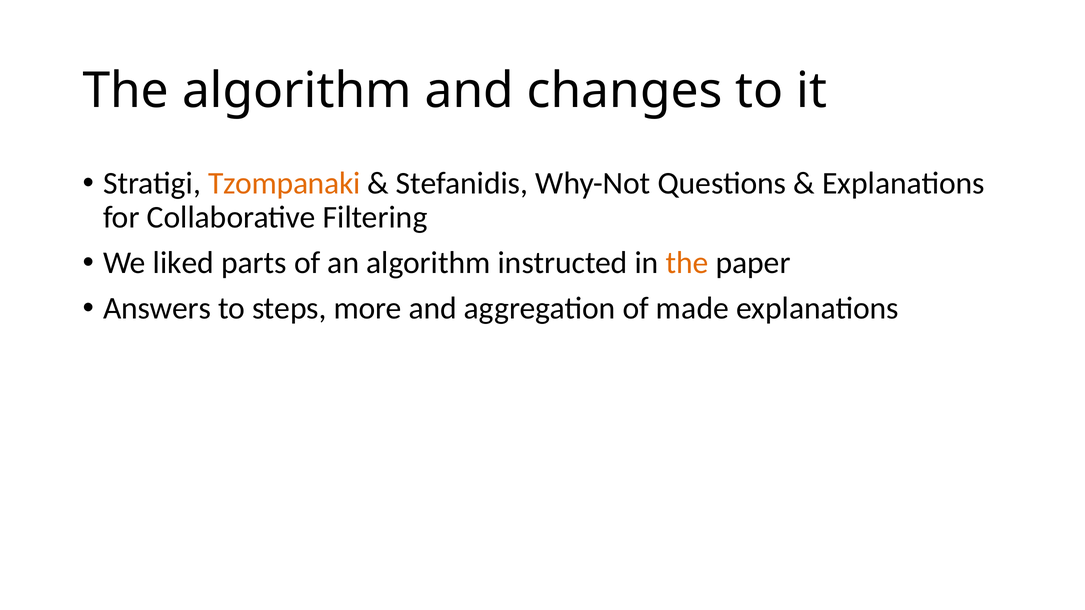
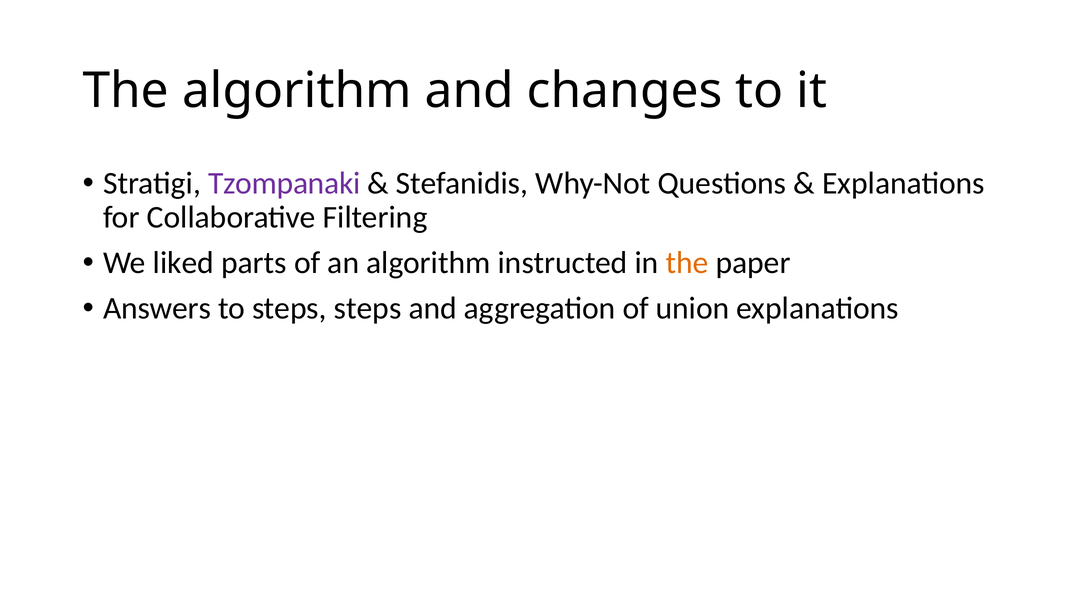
Tzompanaki colour: orange -> purple (284, 183)
steps more: more -> steps (368, 309)
made: made -> union (693, 309)
